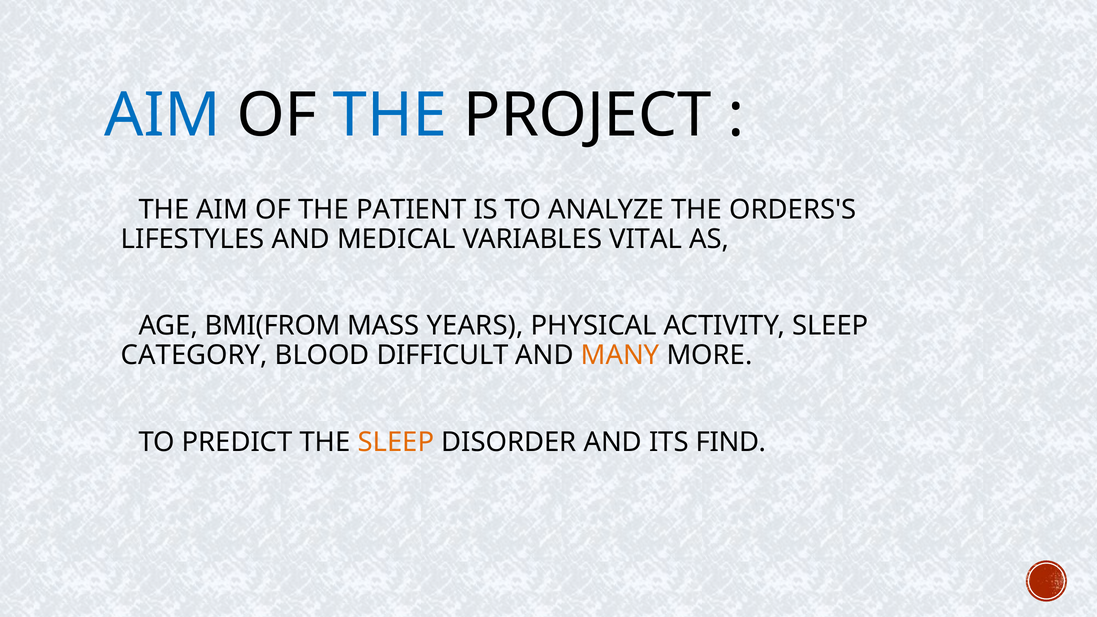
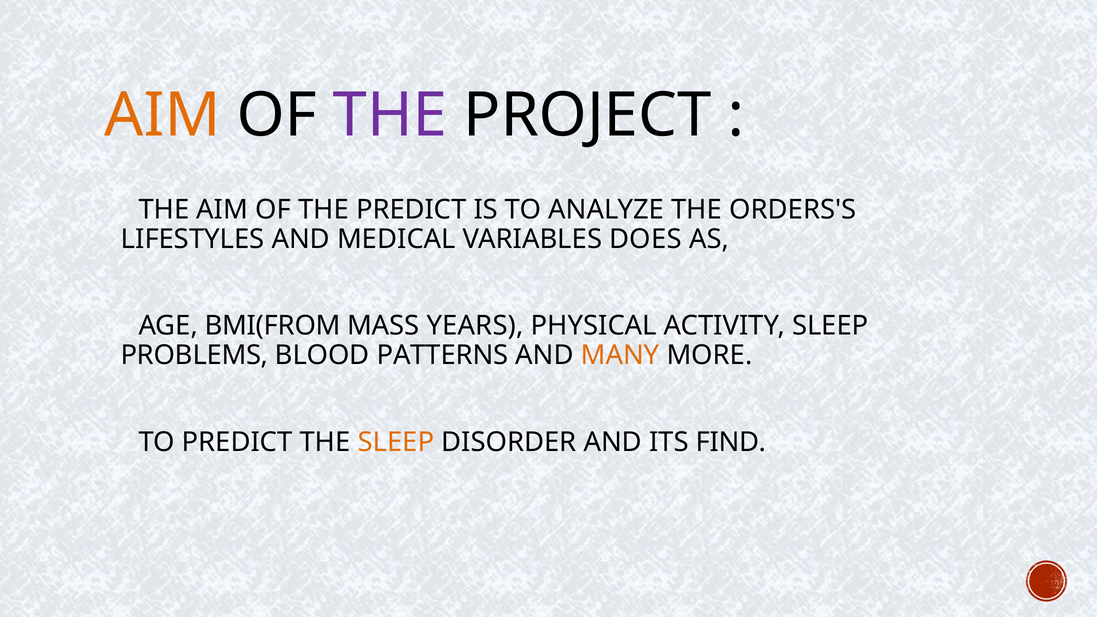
AIM colour: blue -> orange (163, 116)
THE colour: blue -> purple (390, 116)
THE PATIENT: PATIENT -> PREDICT (411, 210)
VITAL: VITAL -> DOES (645, 239)
CATEGORY: CATEGORY -> PROBLEMS (195, 355)
DIFFICULT: DIFFICULT -> PATTERNS (442, 355)
